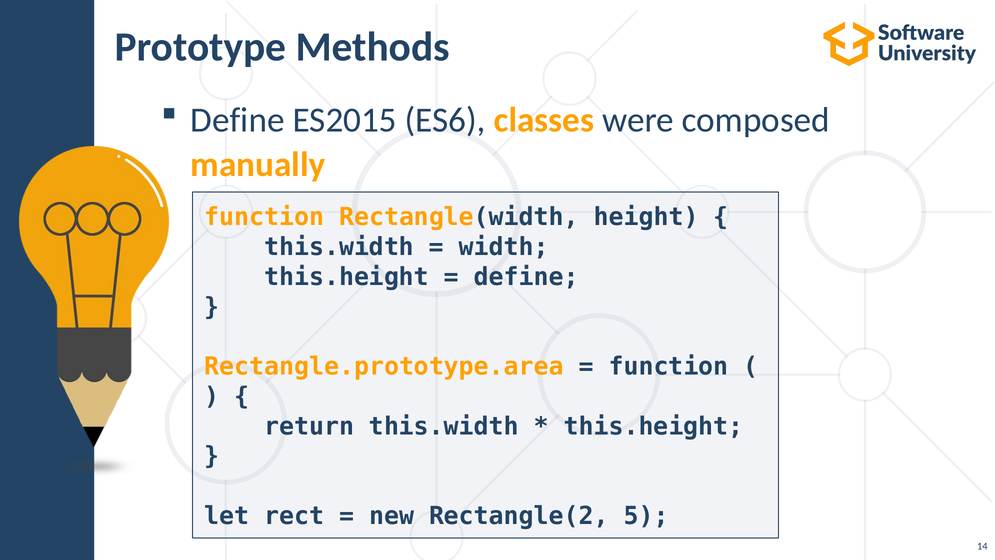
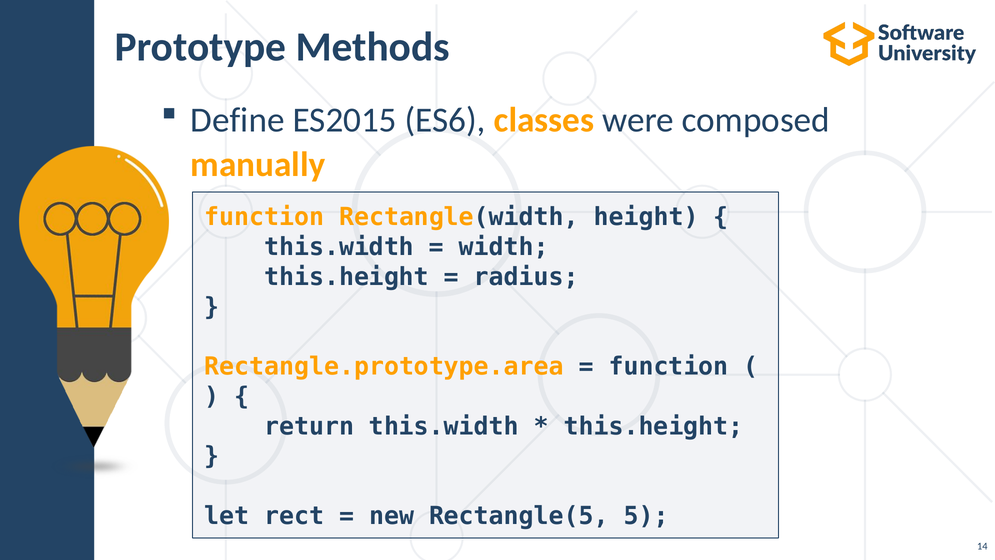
define: define -> radius (526, 277)
Rectangle(2: Rectangle(2 -> Rectangle(5 (519, 516)
